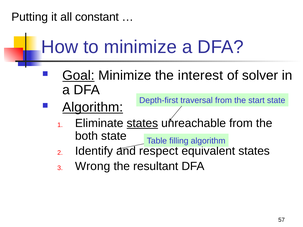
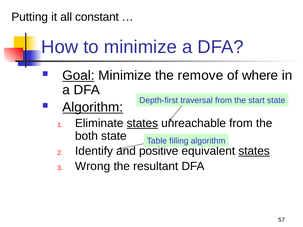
interest: interest -> remove (200, 76)
solver: solver -> where (260, 76)
respect: respect -> positive (159, 151)
states underline: none -> present (254, 151)
